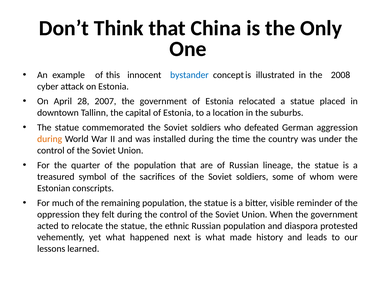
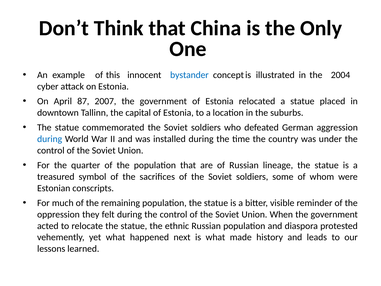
2008: 2008 -> 2004 (341, 75)
28: 28 -> 87 (83, 101)
during colour: orange -> blue (50, 139)
